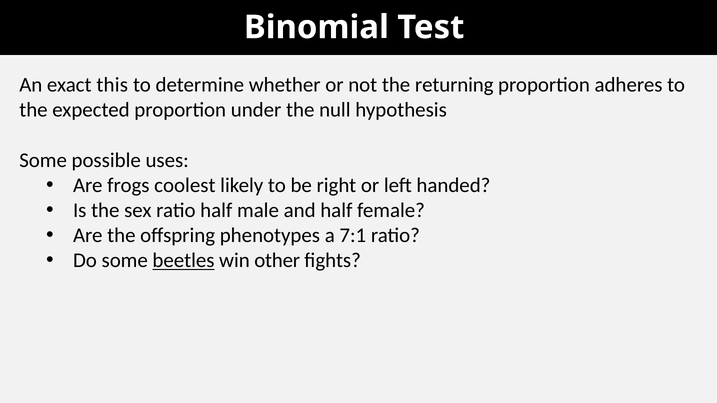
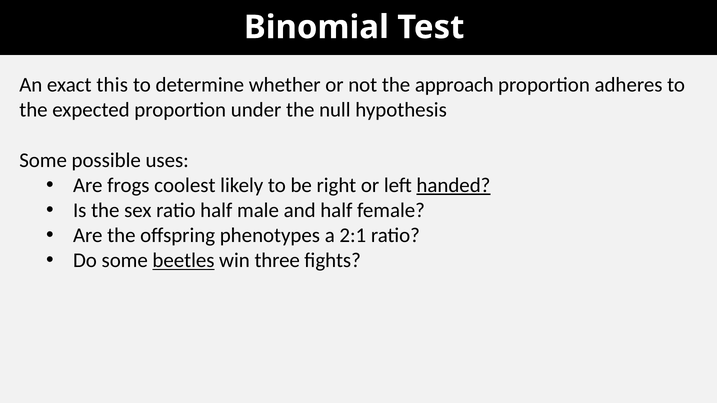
returning: returning -> approach (454, 85)
handed underline: none -> present (453, 185)
7:1: 7:1 -> 2:1 (353, 236)
other: other -> three (277, 261)
